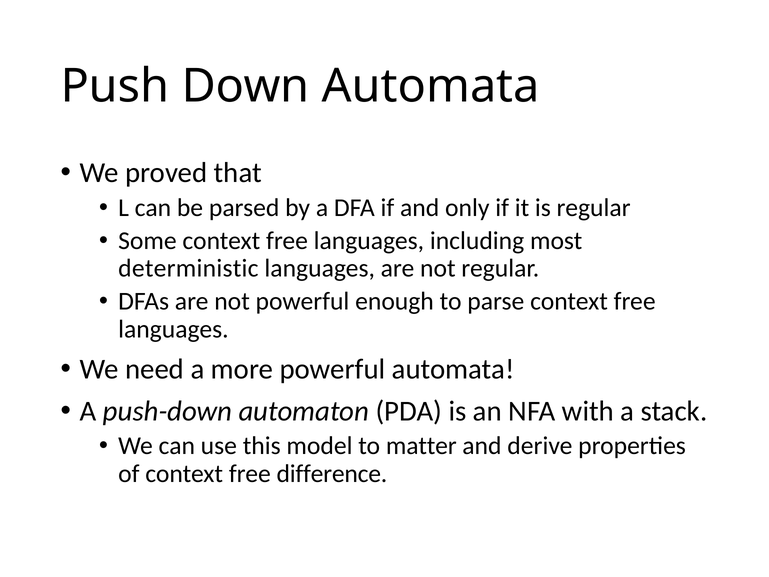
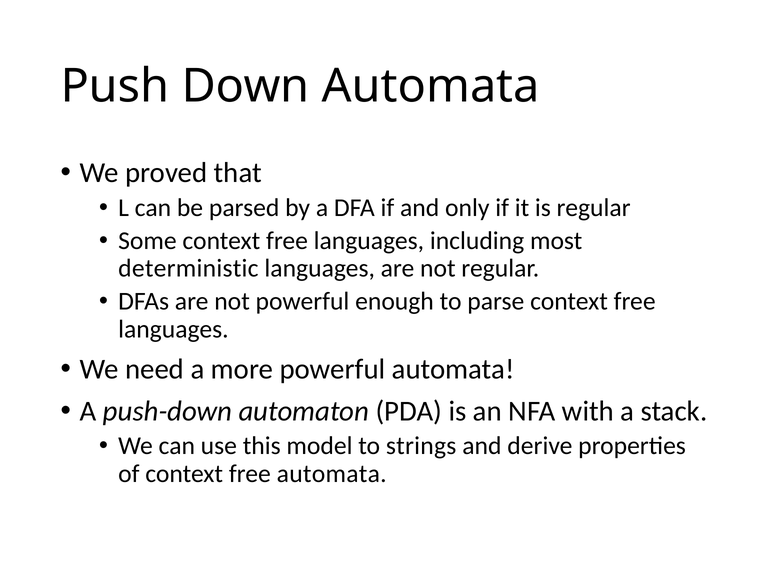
matter: matter -> strings (421, 446)
free difference: difference -> automata (332, 473)
